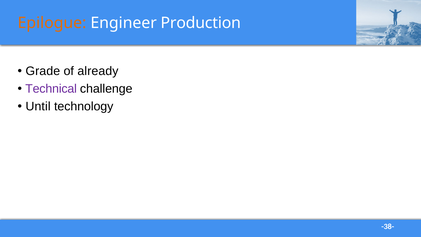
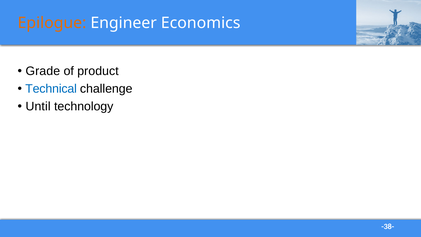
Production: Production -> Economics (201, 23)
already: already -> product (98, 71)
Technical colour: purple -> blue (51, 89)
